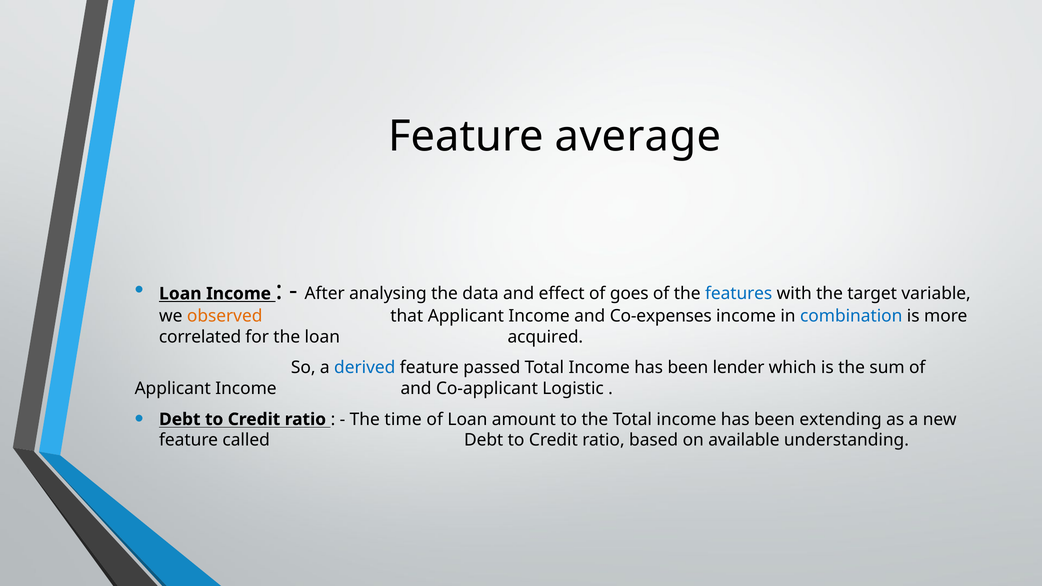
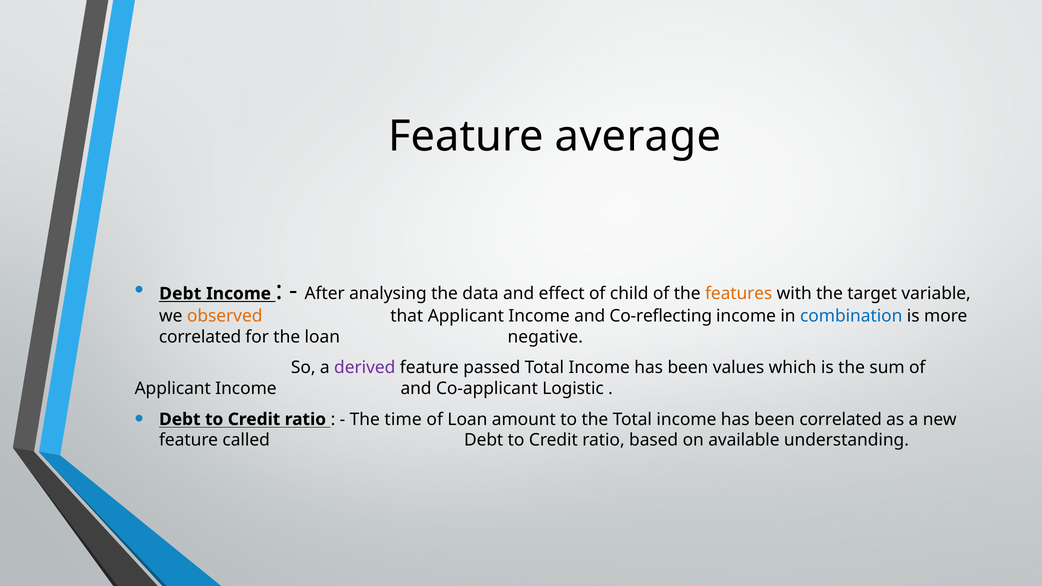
Loan: Loan -> Debt (180, 294)
goes: goes -> child (629, 294)
features colour: blue -> orange (739, 294)
Co-expenses: Co-expenses -> Co-reflecting (661, 316)
acquired: acquired -> negative (545, 337)
derived colour: blue -> purple (365, 368)
lender: lender -> values (739, 368)
been extending: extending -> correlated (841, 419)
